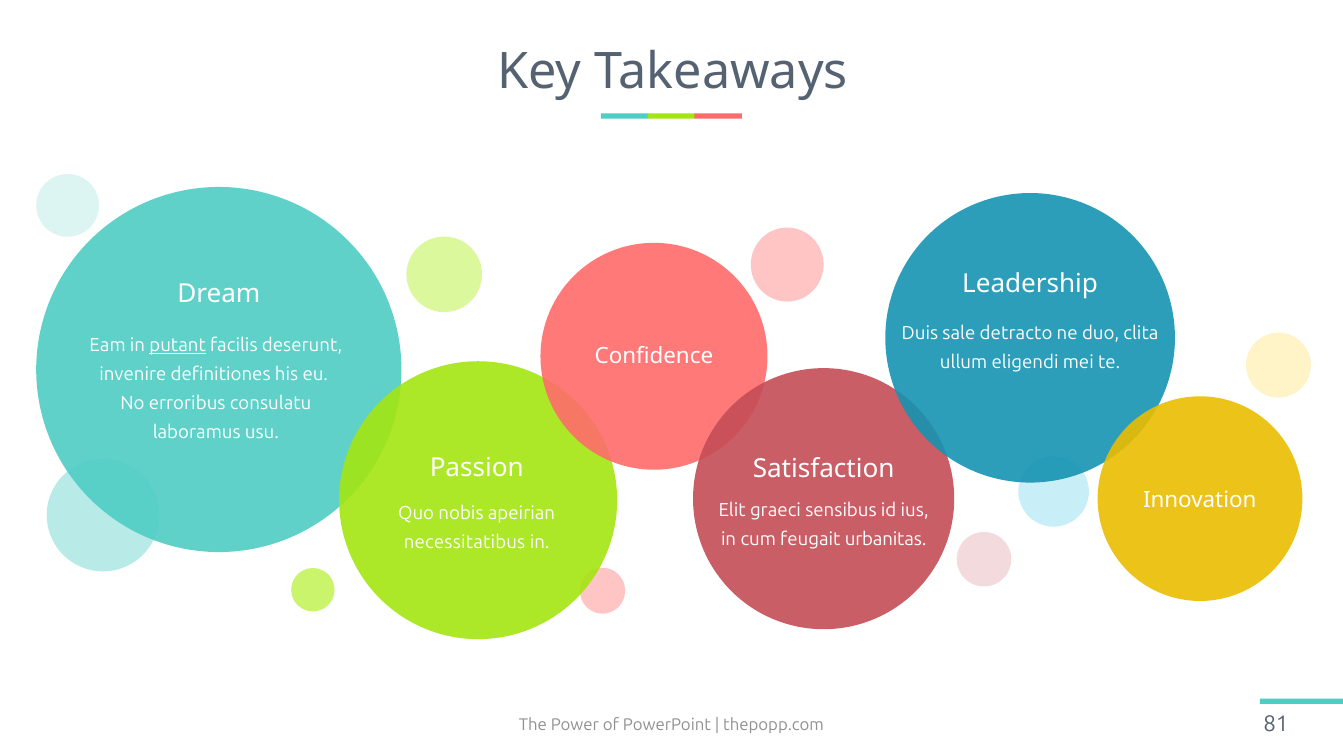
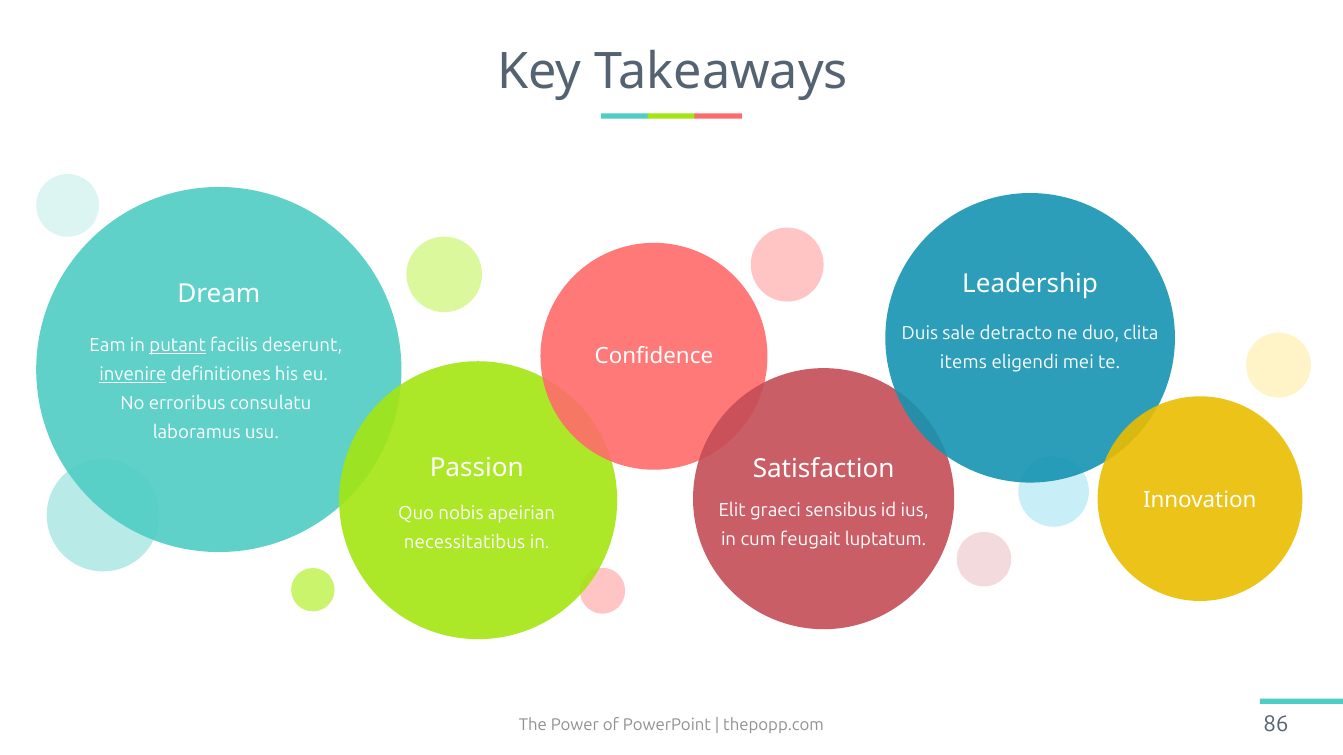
ullum: ullum -> items (964, 363)
invenire underline: none -> present (133, 375)
urbanitas: urbanitas -> luptatum (886, 540)
81: 81 -> 86 (1276, 724)
